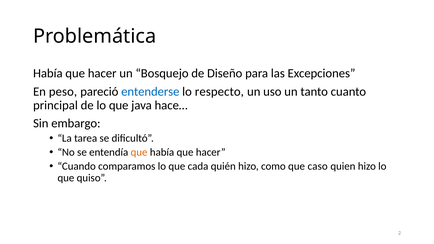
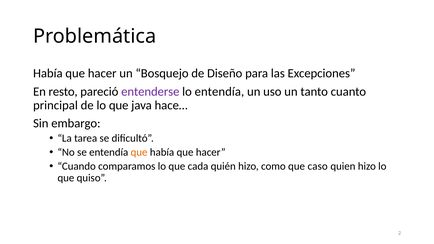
peso: peso -> resto (63, 92)
entenderse colour: blue -> purple (150, 92)
lo respecto: respecto -> entendía (219, 92)
